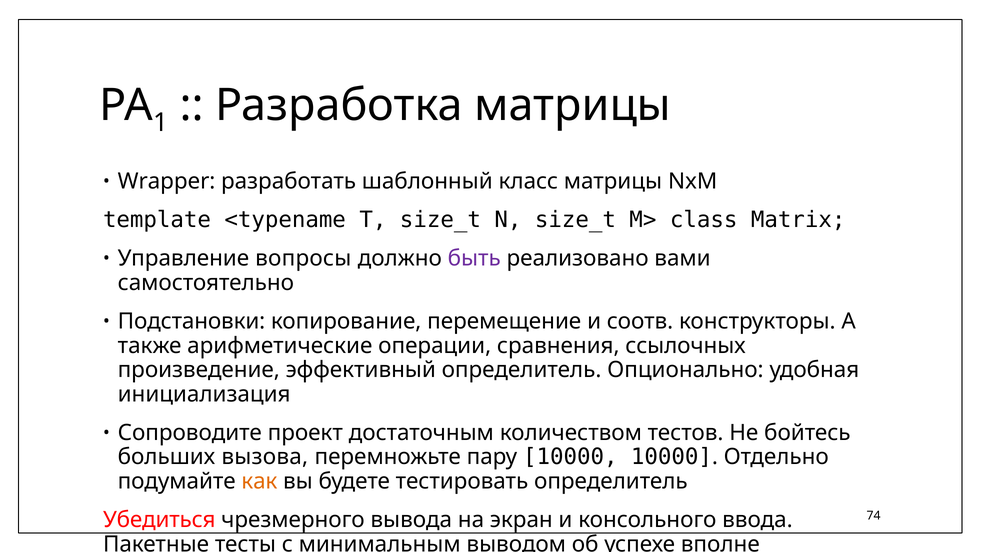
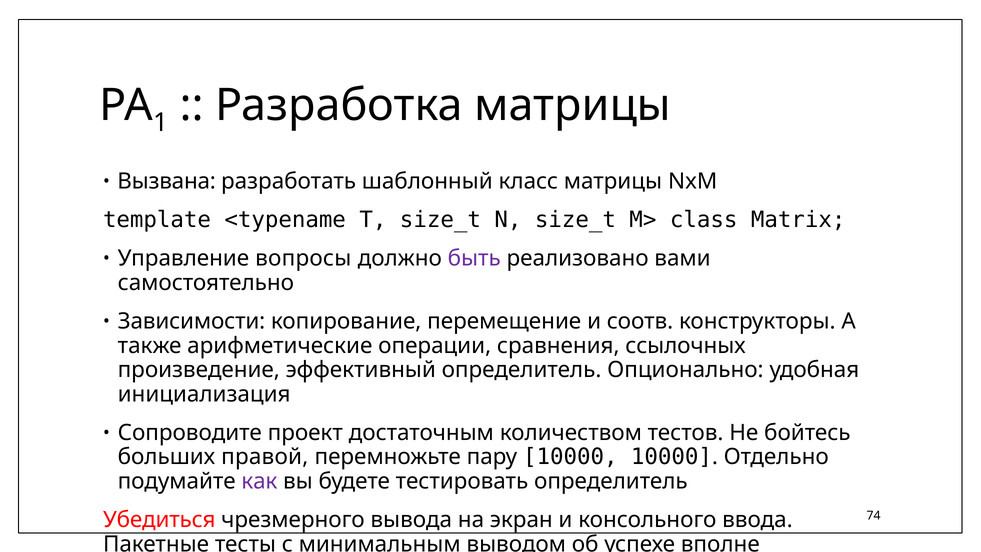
Wrapper: Wrapper -> Вызвана (167, 181)
Подстановки: Подстановки -> Зависимости (191, 321)
вызова: вызова -> правой (265, 457)
как colour: orange -> purple (259, 481)
